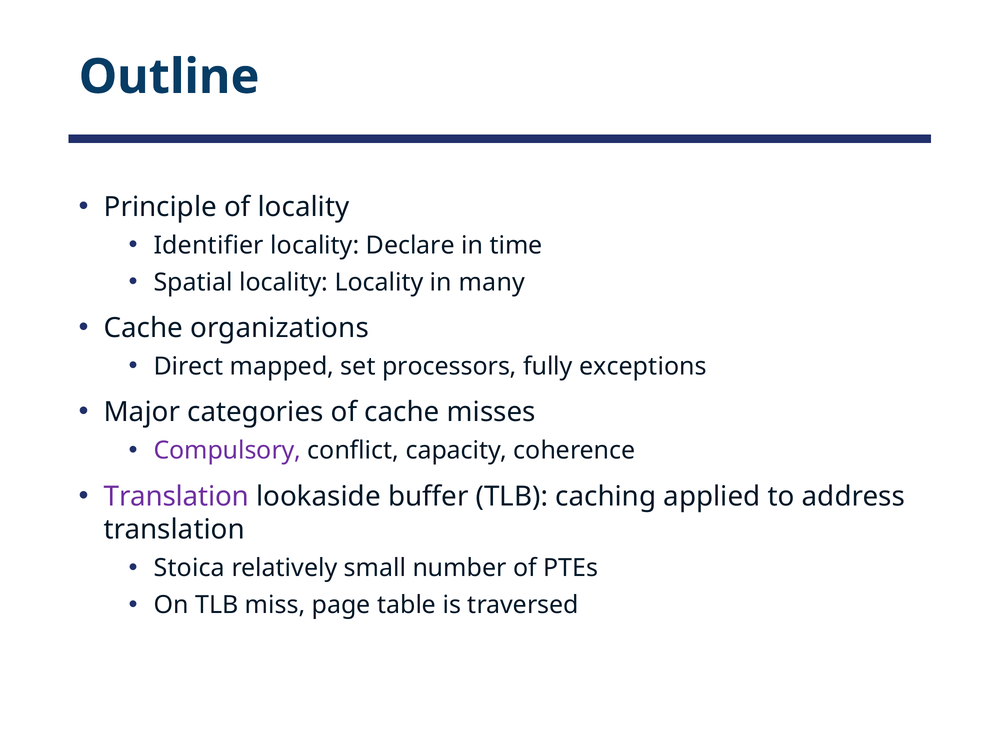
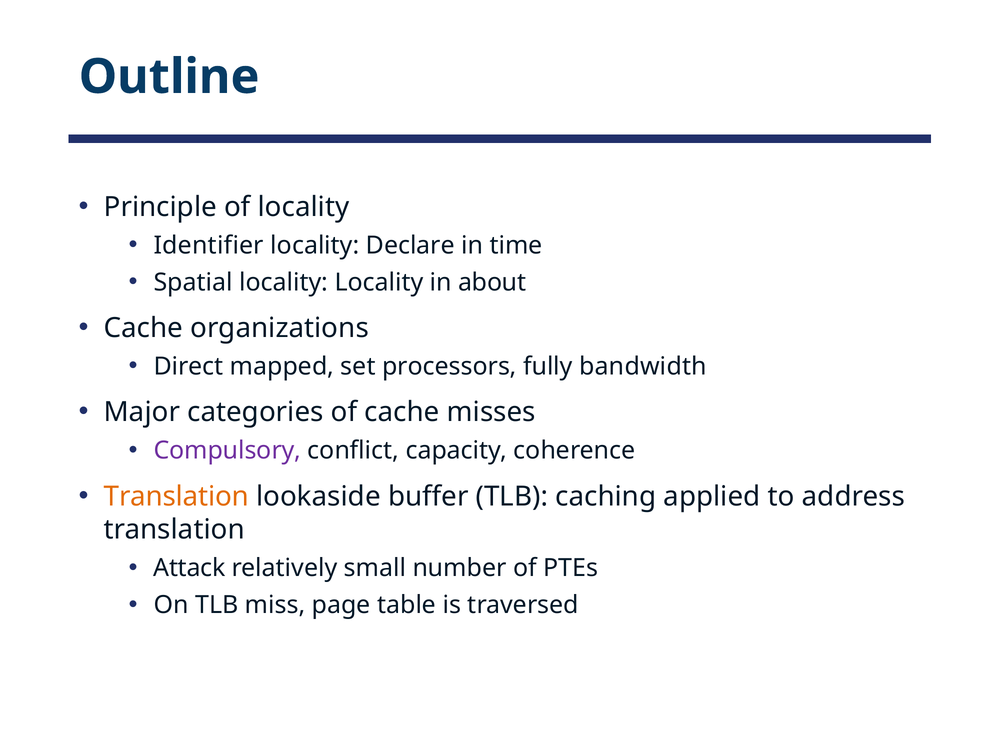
many: many -> about (492, 282)
exceptions: exceptions -> bandwidth (643, 366)
Translation colour: purple -> orange (176, 496)
Stoica: Stoica -> Attack (189, 568)
